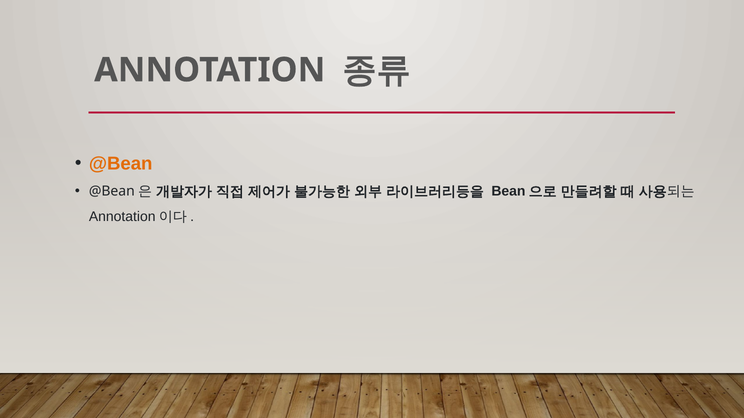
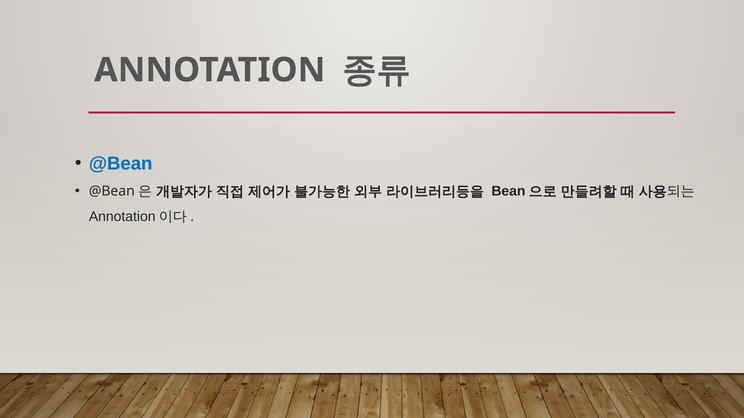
@Bean colour: orange -> blue (121, 164)
